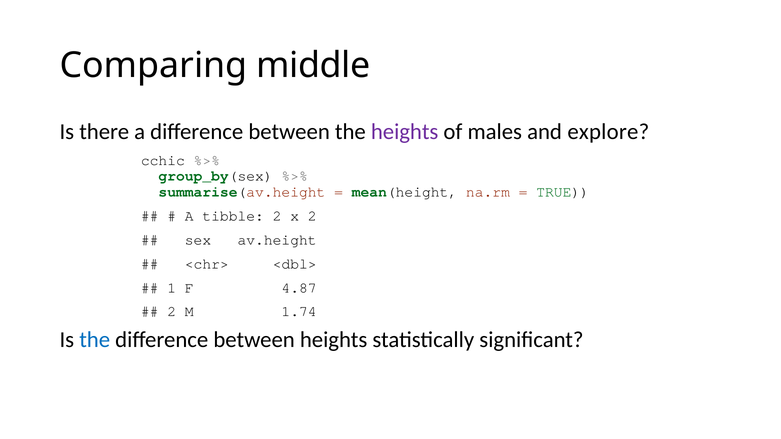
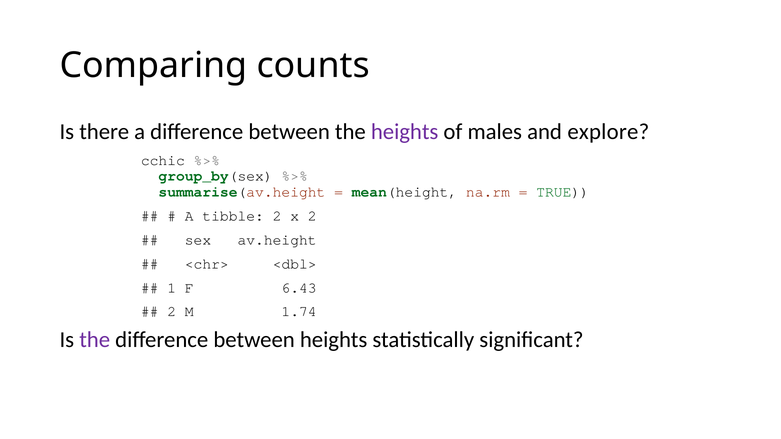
middle: middle -> counts (313, 66)
4.87: 4.87 -> 6.43 (299, 288)
the colour: blue -> purple (95, 340)
